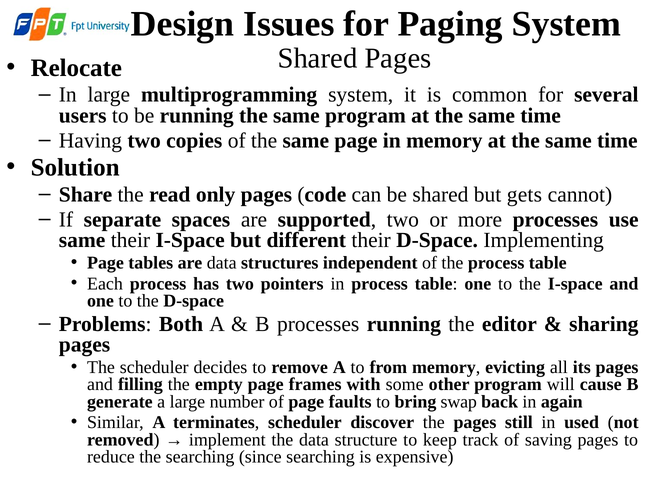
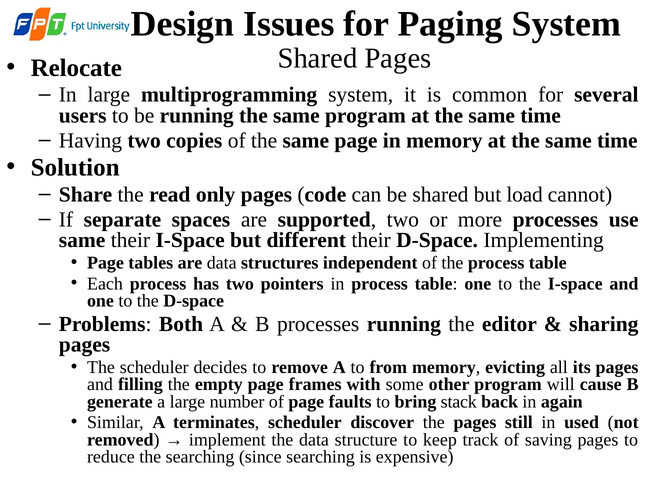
gets: gets -> load (525, 194)
swap: swap -> stack (459, 402)
